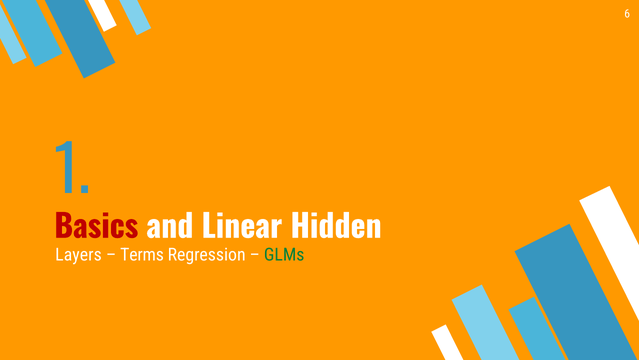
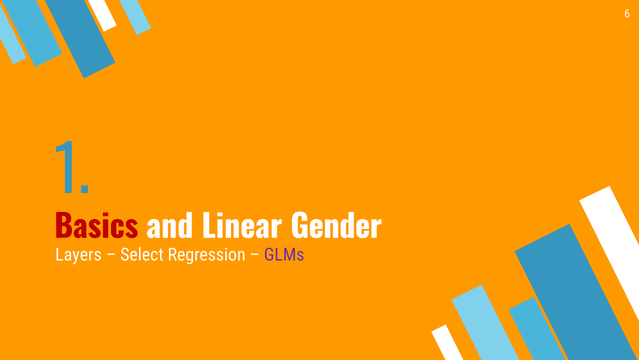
Hidden: Hidden -> Gender (336, 227)
Terms: Terms -> Select (142, 255)
GLMs colour: green -> purple (284, 255)
